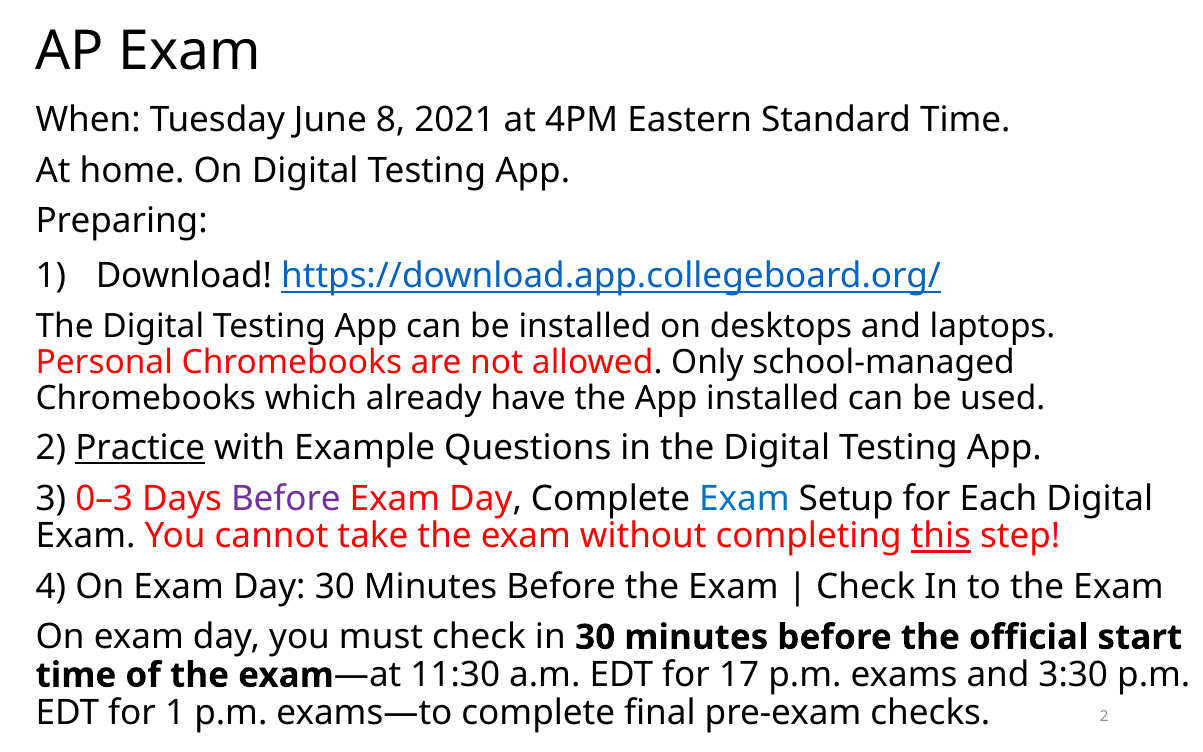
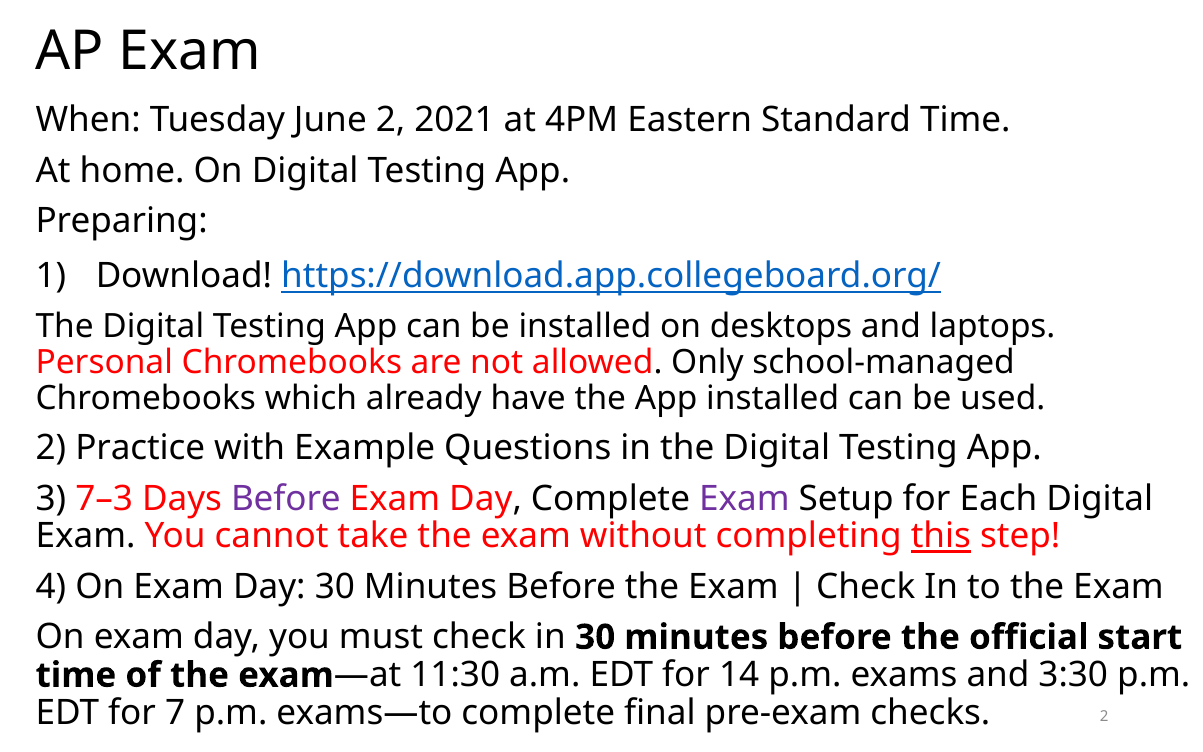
June 8: 8 -> 2 (391, 120)
Practice underline: present -> none (140, 448)
0–3: 0–3 -> 7–3 (104, 498)
Exam colour: blue -> purple (744, 498)
17: 17 -> 14 (739, 675)
for 1: 1 -> 7 (175, 713)
